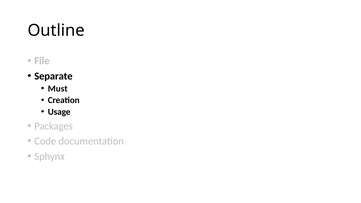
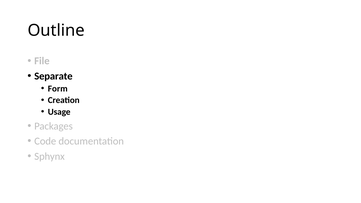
Must: Must -> Form (58, 89)
